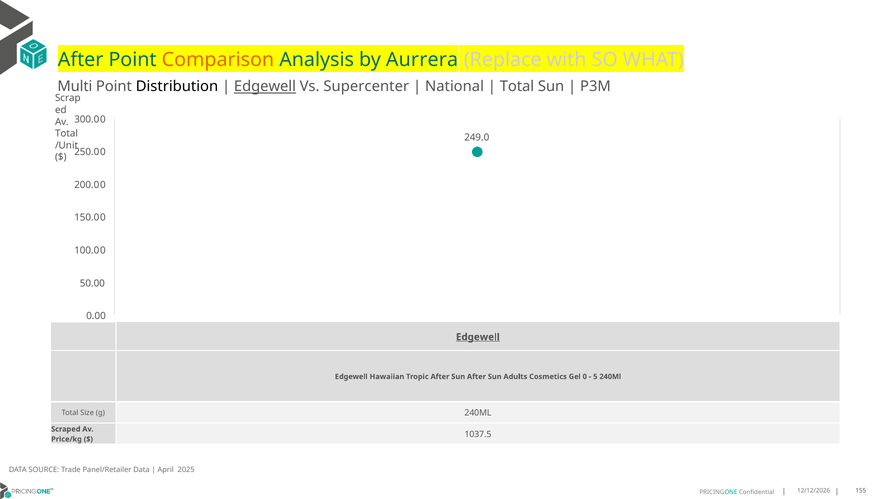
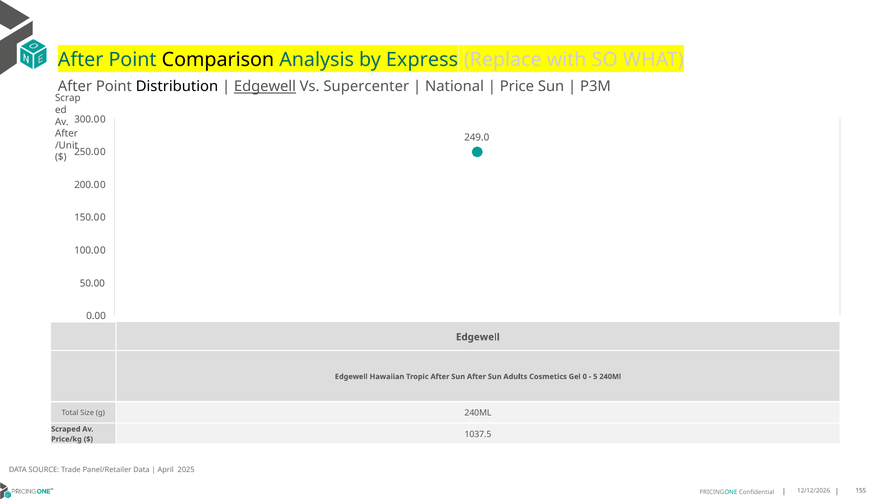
Comparison colour: orange -> black (218, 60)
Aurrera: Aurrera -> Express (422, 60)
Multi: Multi -> After (75, 87)
Total: Total -> Price (517, 87)
Total: Total -> After (66, 134)
Edgewell underline: present -> none (478, 337)
